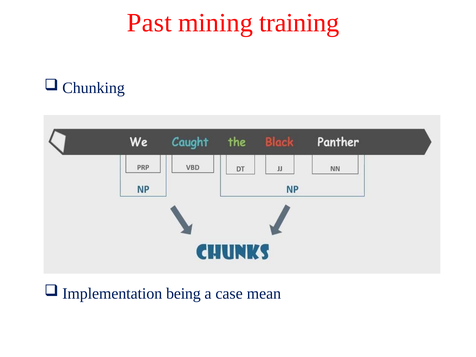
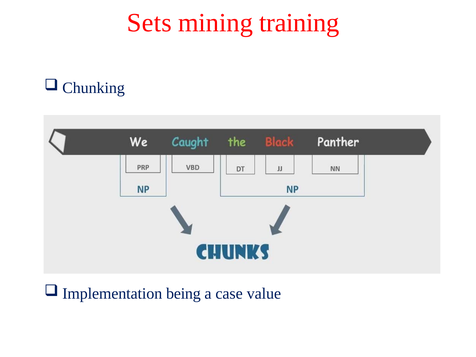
Past: Past -> Sets (149, 23)
mean: mean -> value (264, 294)
